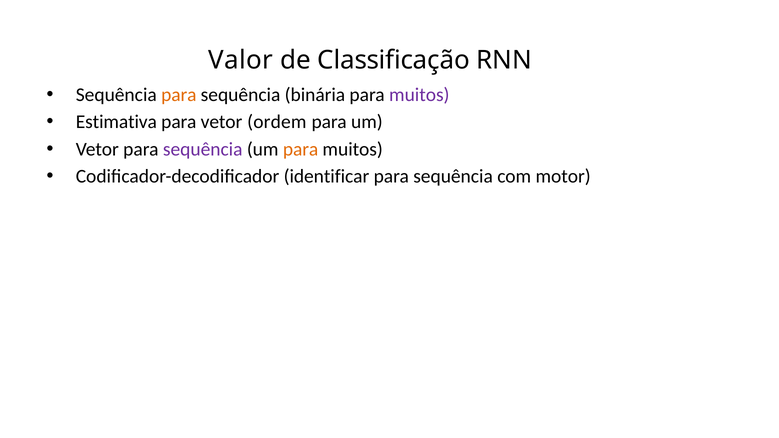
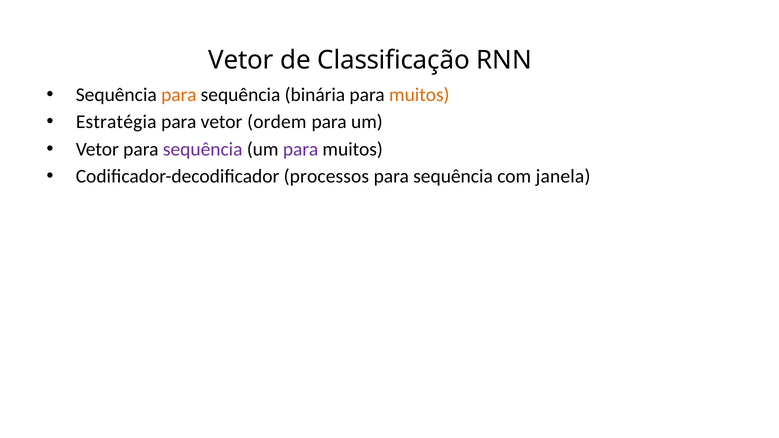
Valor: Valor -> Vetor (241, 60)
muitos colour: purple -> orange (419, 95)
Estimativa: Estimativa -> Estratégia (116, 122)
para colour: orange -> purple (301, 149)
identificar: identificar -> processos (326, 177)
motor: motor -> janela (563, 177)
